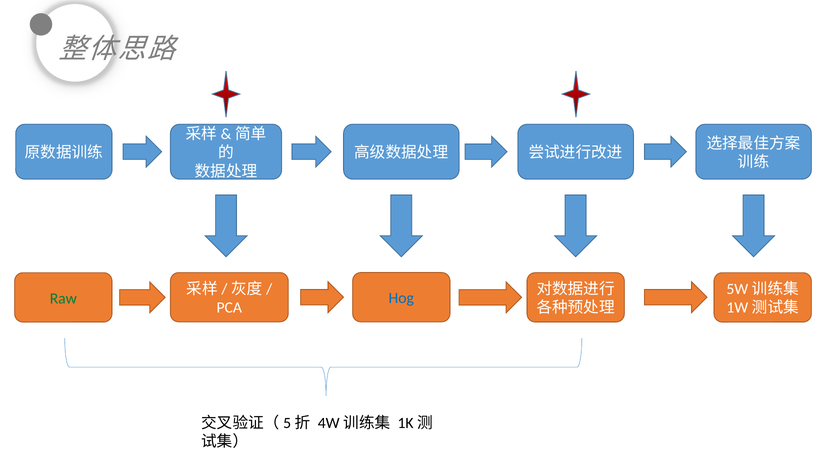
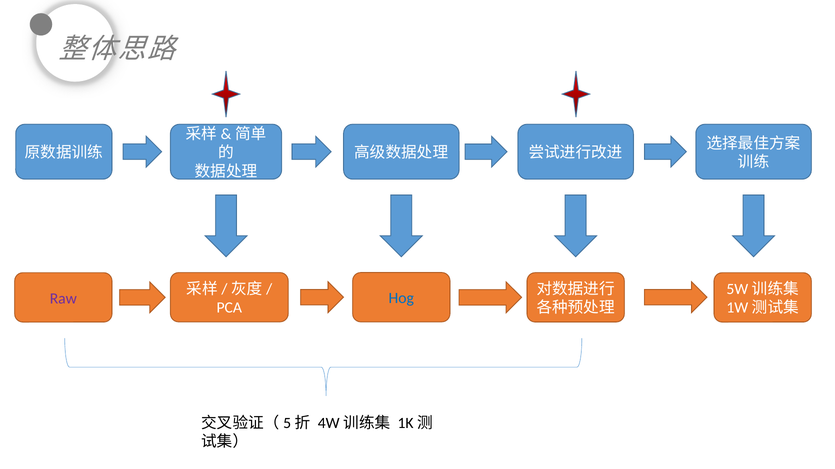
Raw colour: green -> purple (63, 299)
